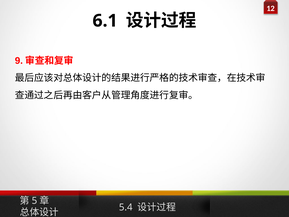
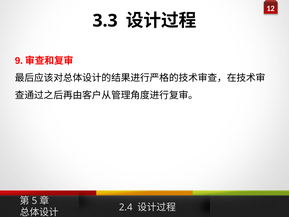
6.1: 6.1 -> 3.3 (105, 21)
5.4: 5.4 -> 2.4 (126, 207)
